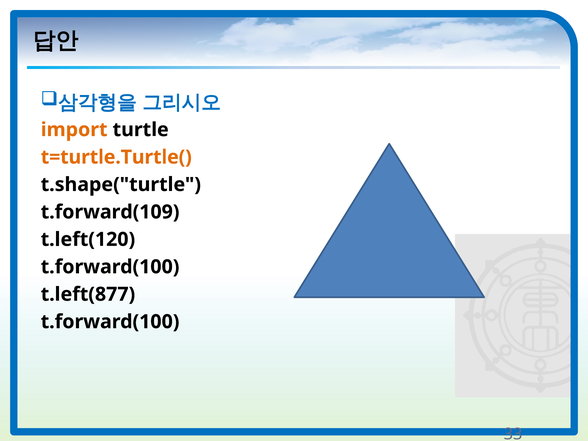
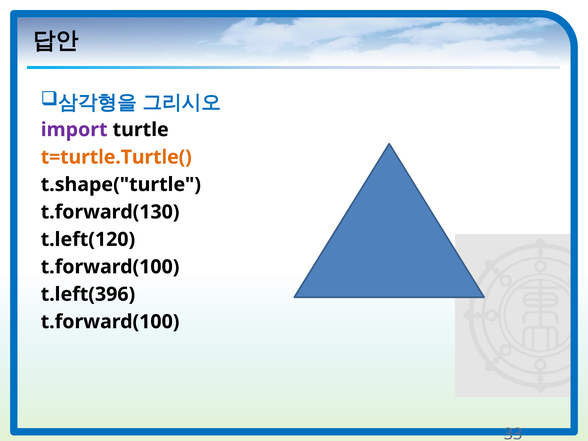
import colour: orange -> purple (74, 130)
t.forward(109: t.forward(109 -> t.forward(130 (110, 212)
t.left(877: t.left(877 -> t.left(396 (88, 294)
